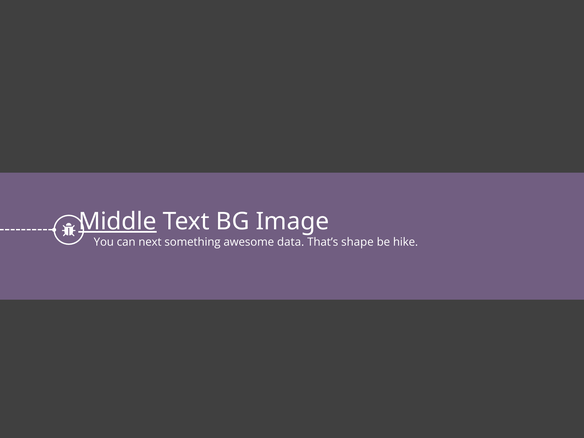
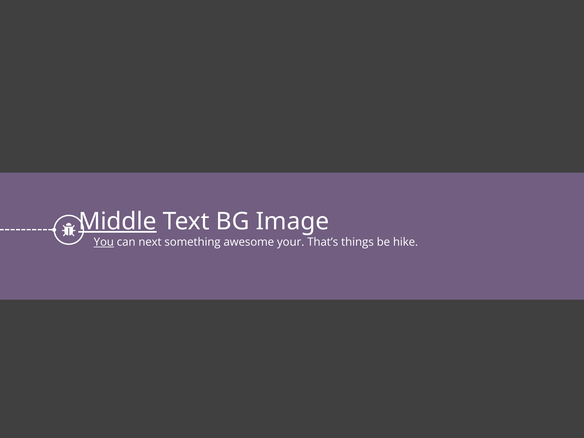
You underline: none -> present (104, 242)
data: data -> your (291, 242)
shape: shape -> things (357, 242)
